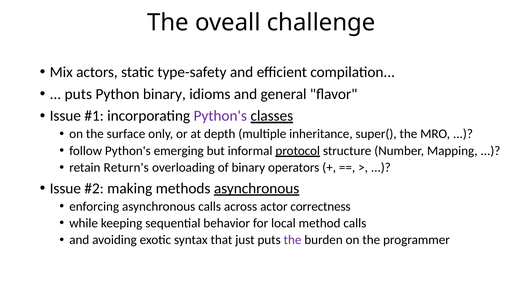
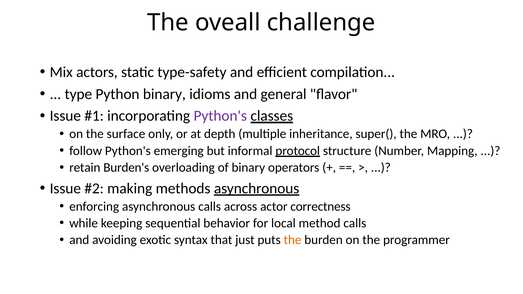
puts: puts -> type (78, 94)
Return's: Return's -> Burden's (126, 168)
the colour: purple -> orange (293, 240)
